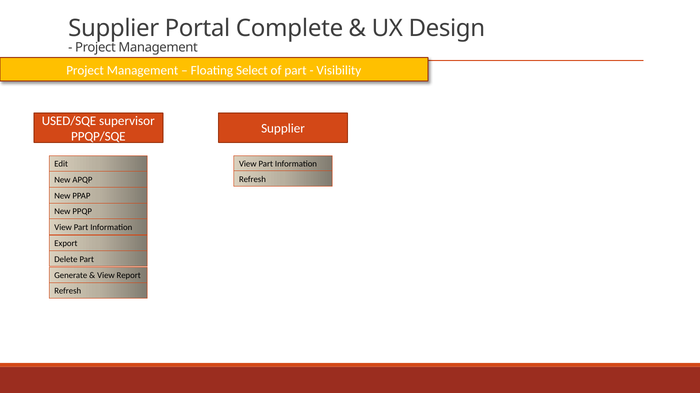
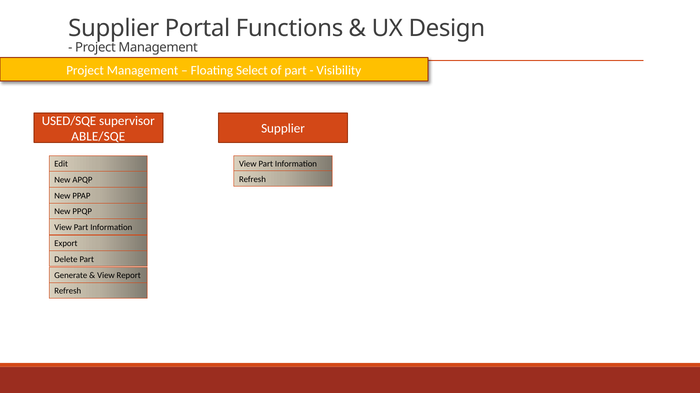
Complete: Complete -> Functions (290, 28)
PPQP/SQE: PPQP/SQE -> ABLE/SQE (98, 137)
